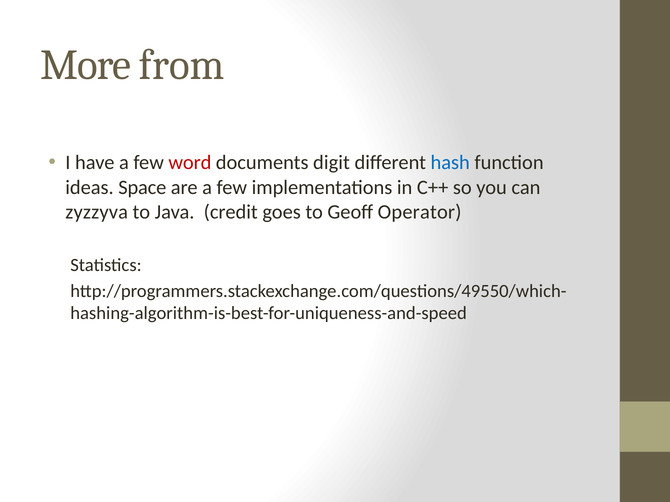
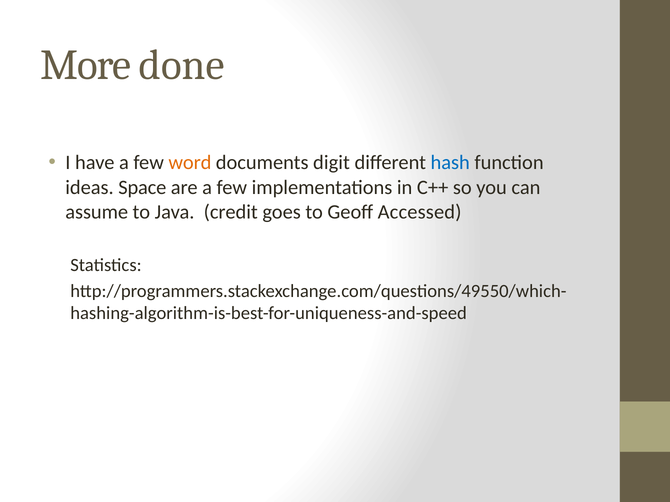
from: from -> done (182, 65)
word colour: red -> orange (190, 163)
zyzzyva: zyzzyva -> assume (97, 212)
Operator: Operator -> Accessed (420, 212)
